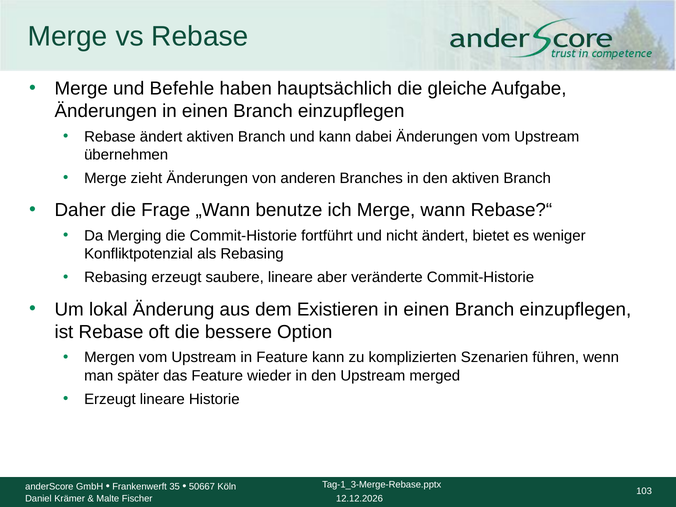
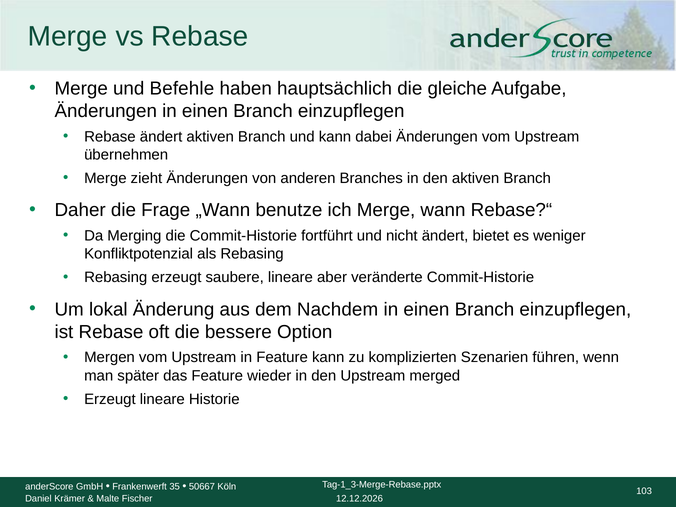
Existieren: Existieren -> Nachdem (338, 309)
